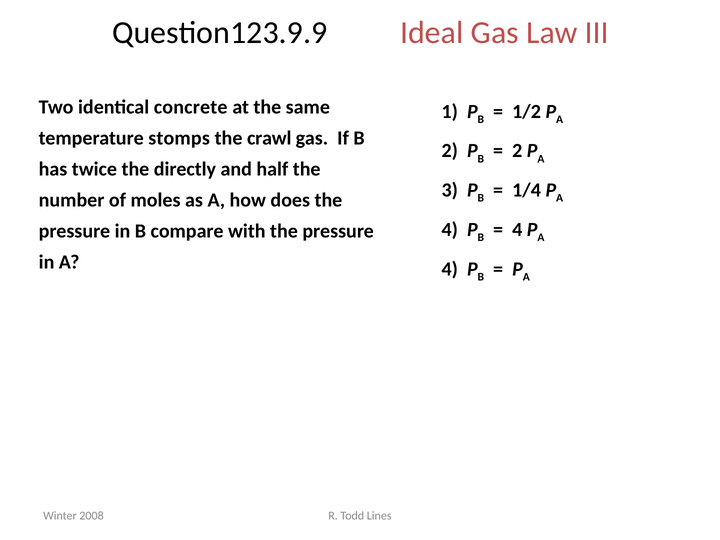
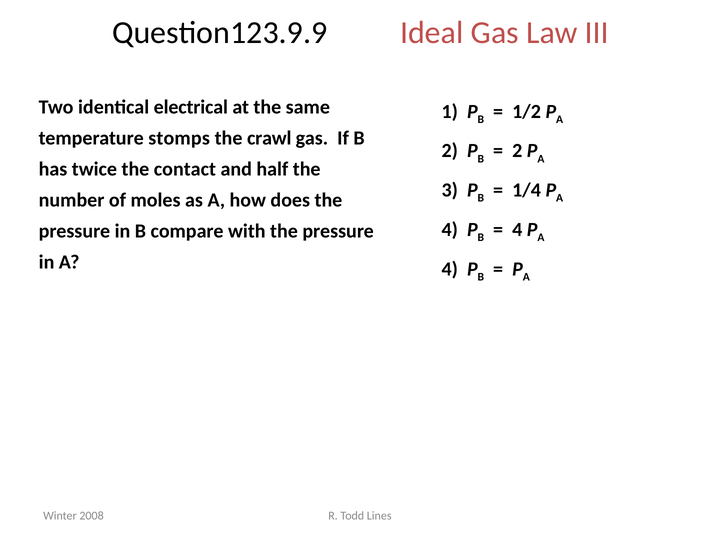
concrete: concrete -> electrical (191, 107)
directly: directly -> contact (185, 169)
